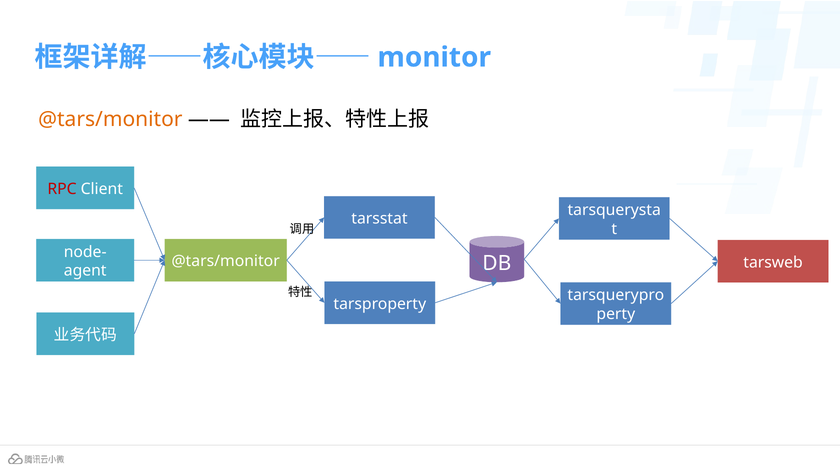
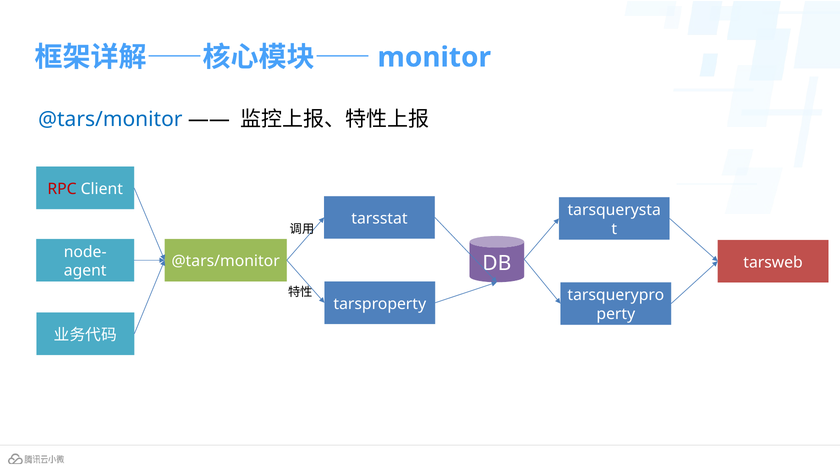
@tars/monitor colour: orange -> blue (110, 119)
